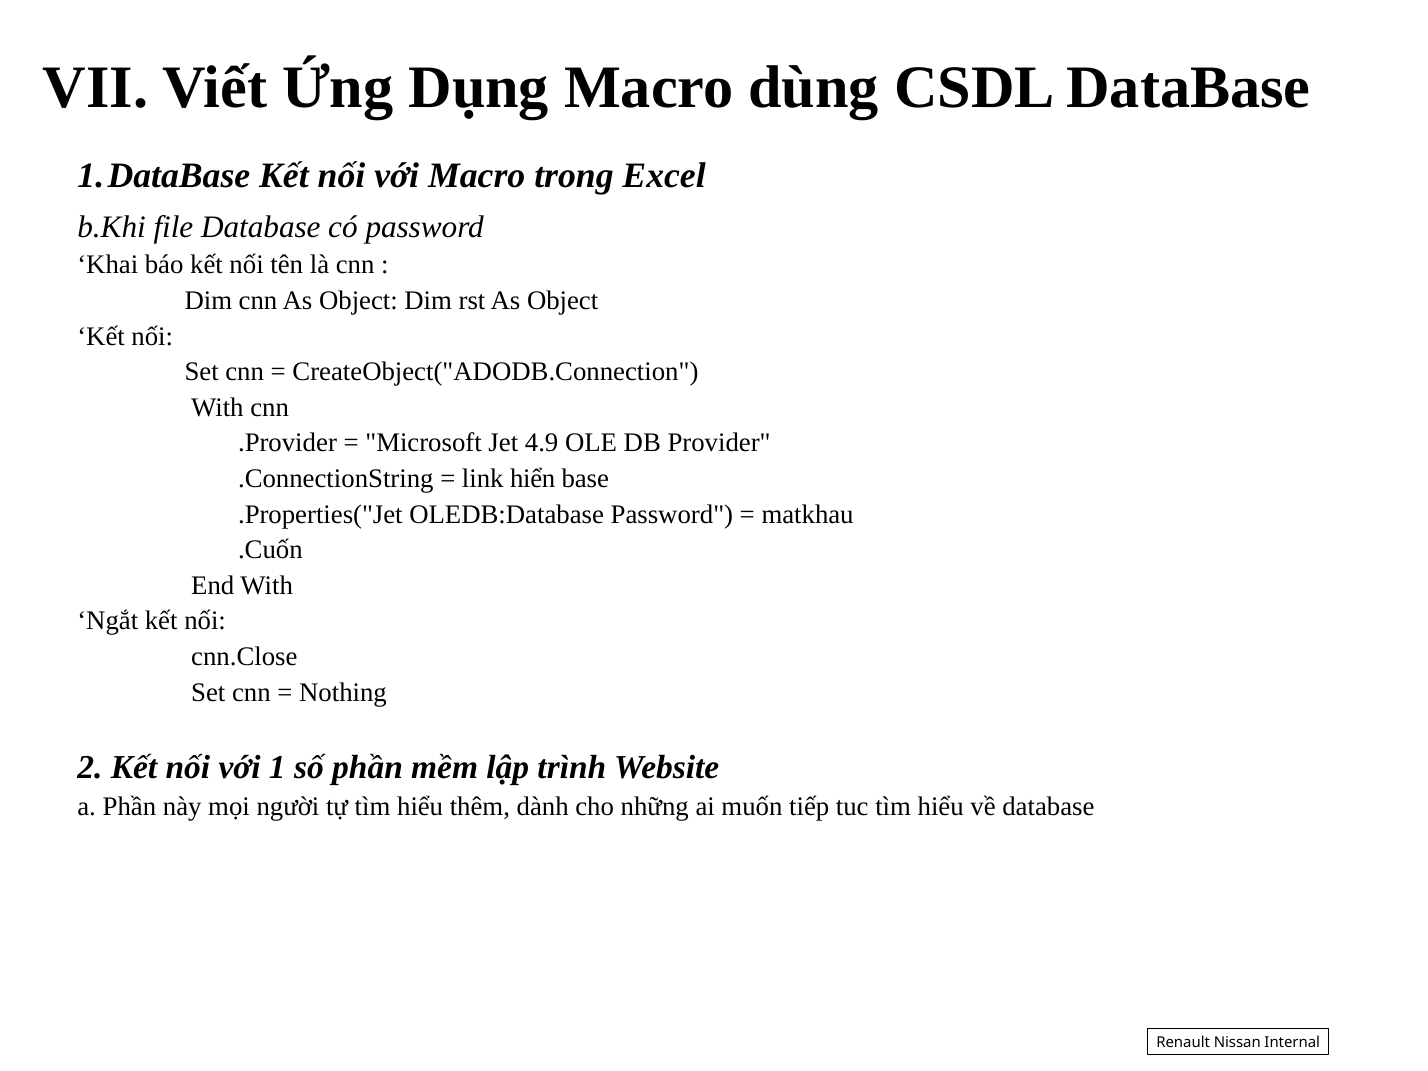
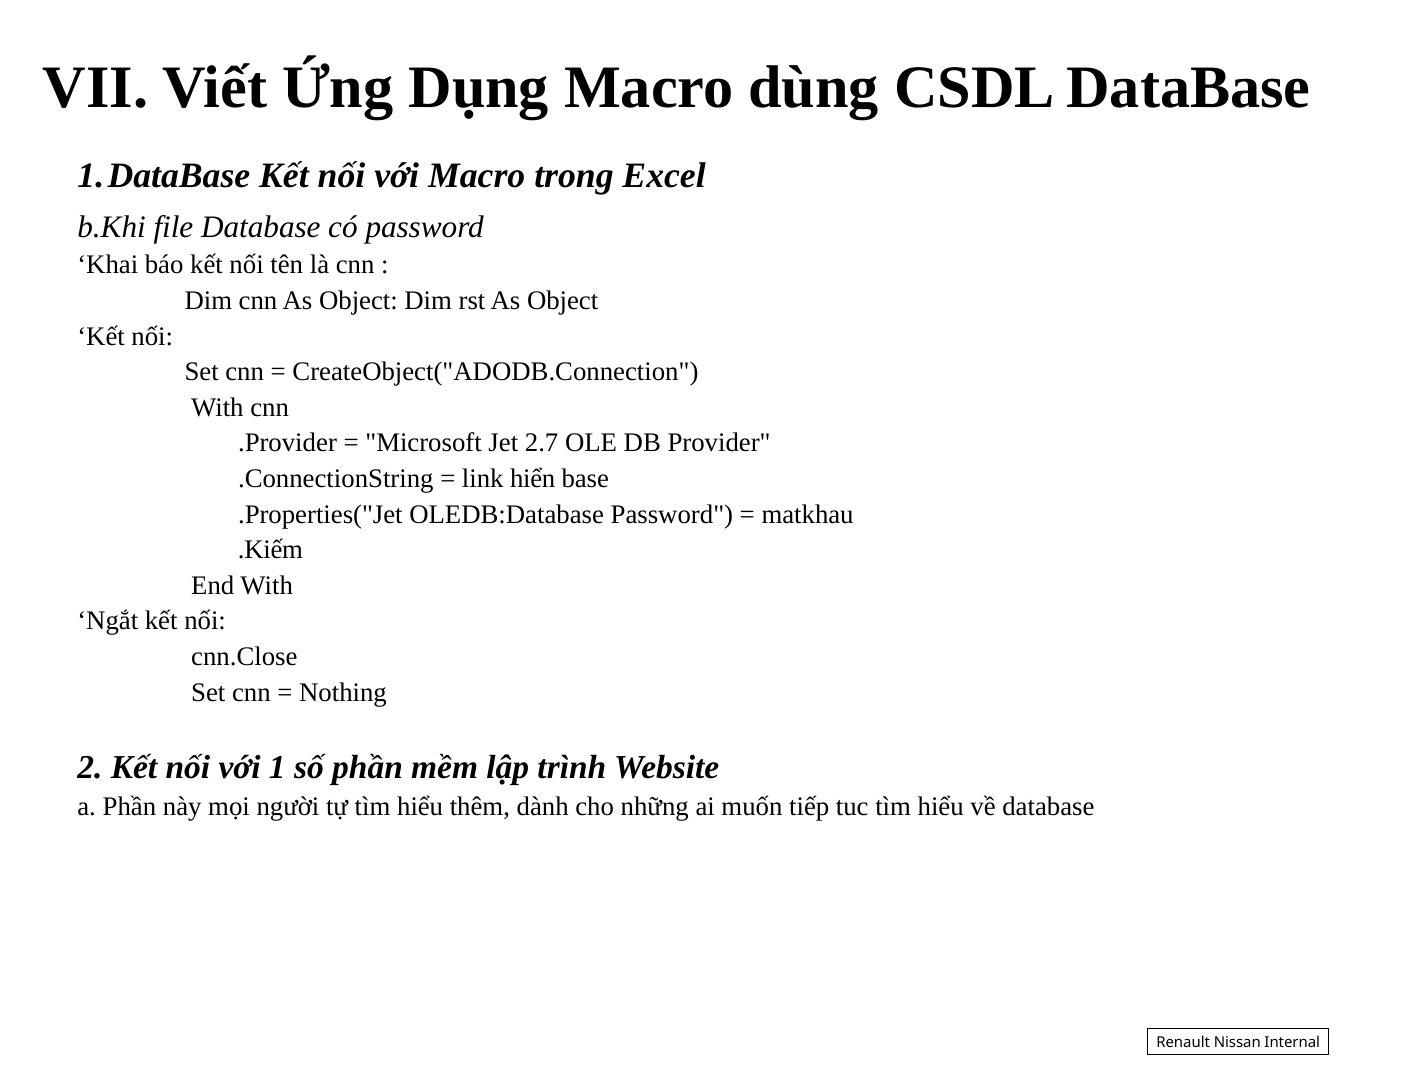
4.9: 4.9 -> 2.7 (542, 443)
.Cuốn: .Cuốn -> .Kiếm (270, 550)
